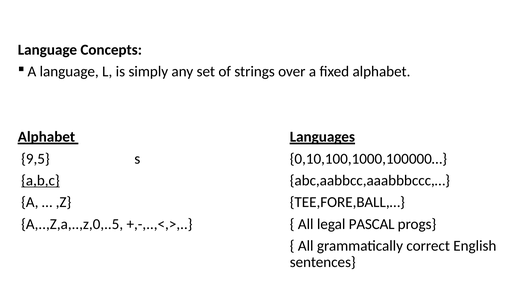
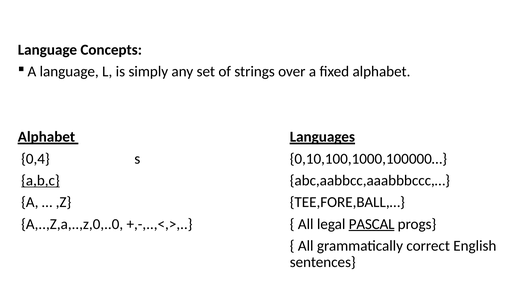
9,5: 9,5 -> 0,4 (35, 158)
A,..,Z,a,..,z,0,..5: A,..,Z,a,..,z,0,..5 -> A,..,Z,a,..,z,0,..0 (72, 224)
PASCAL underline: none -> present (372, 224)
